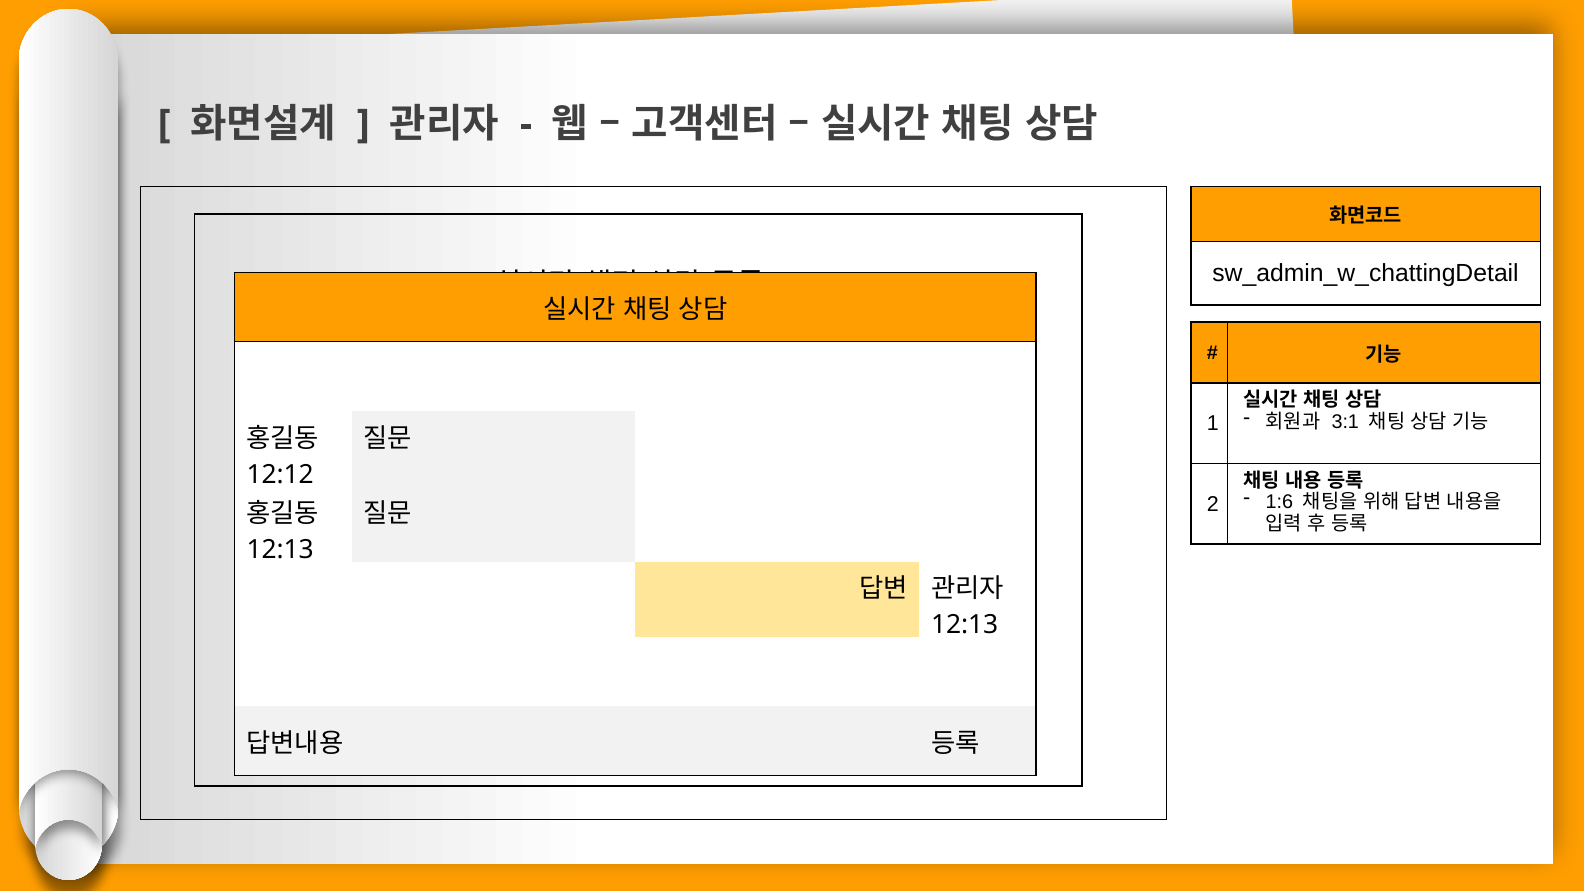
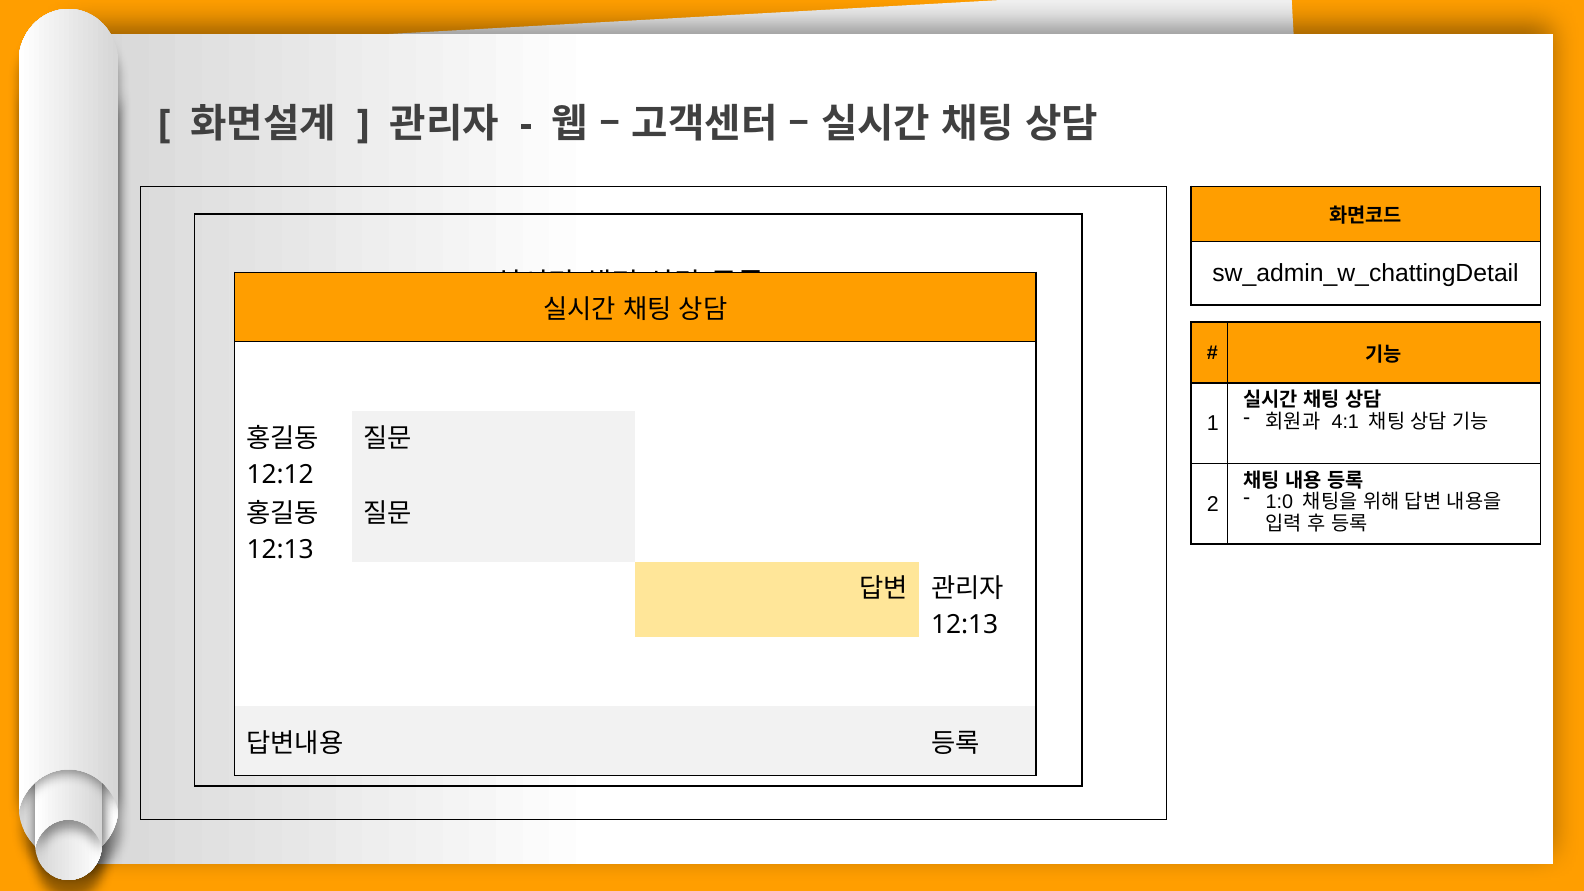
3:1: 3:1 -> 4:1 (1345, 422)
1:6: 1:6 -> 1:0 (1279, 502)
